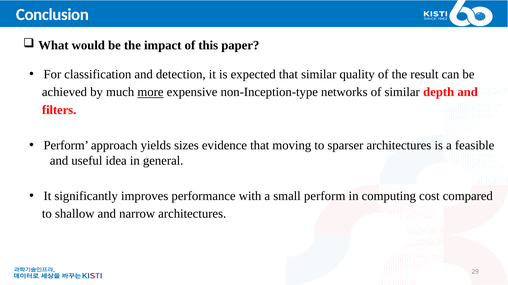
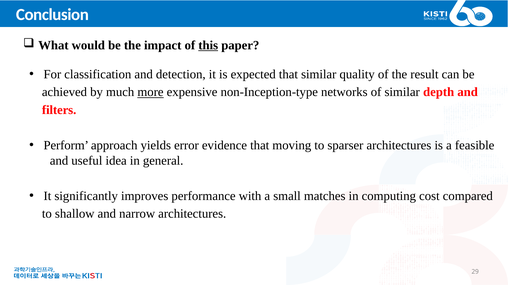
this underline: none -> present (208, 45)
sizes: sizes -> error (186, 146)
small perform: perform -> matches (325, 196)
